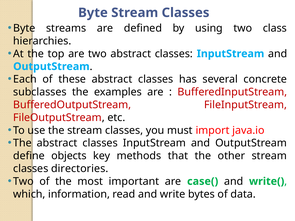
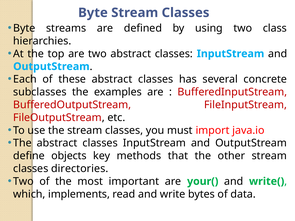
case(: case( -> your( (203, 182)
information: information -> implements (79, 194)
